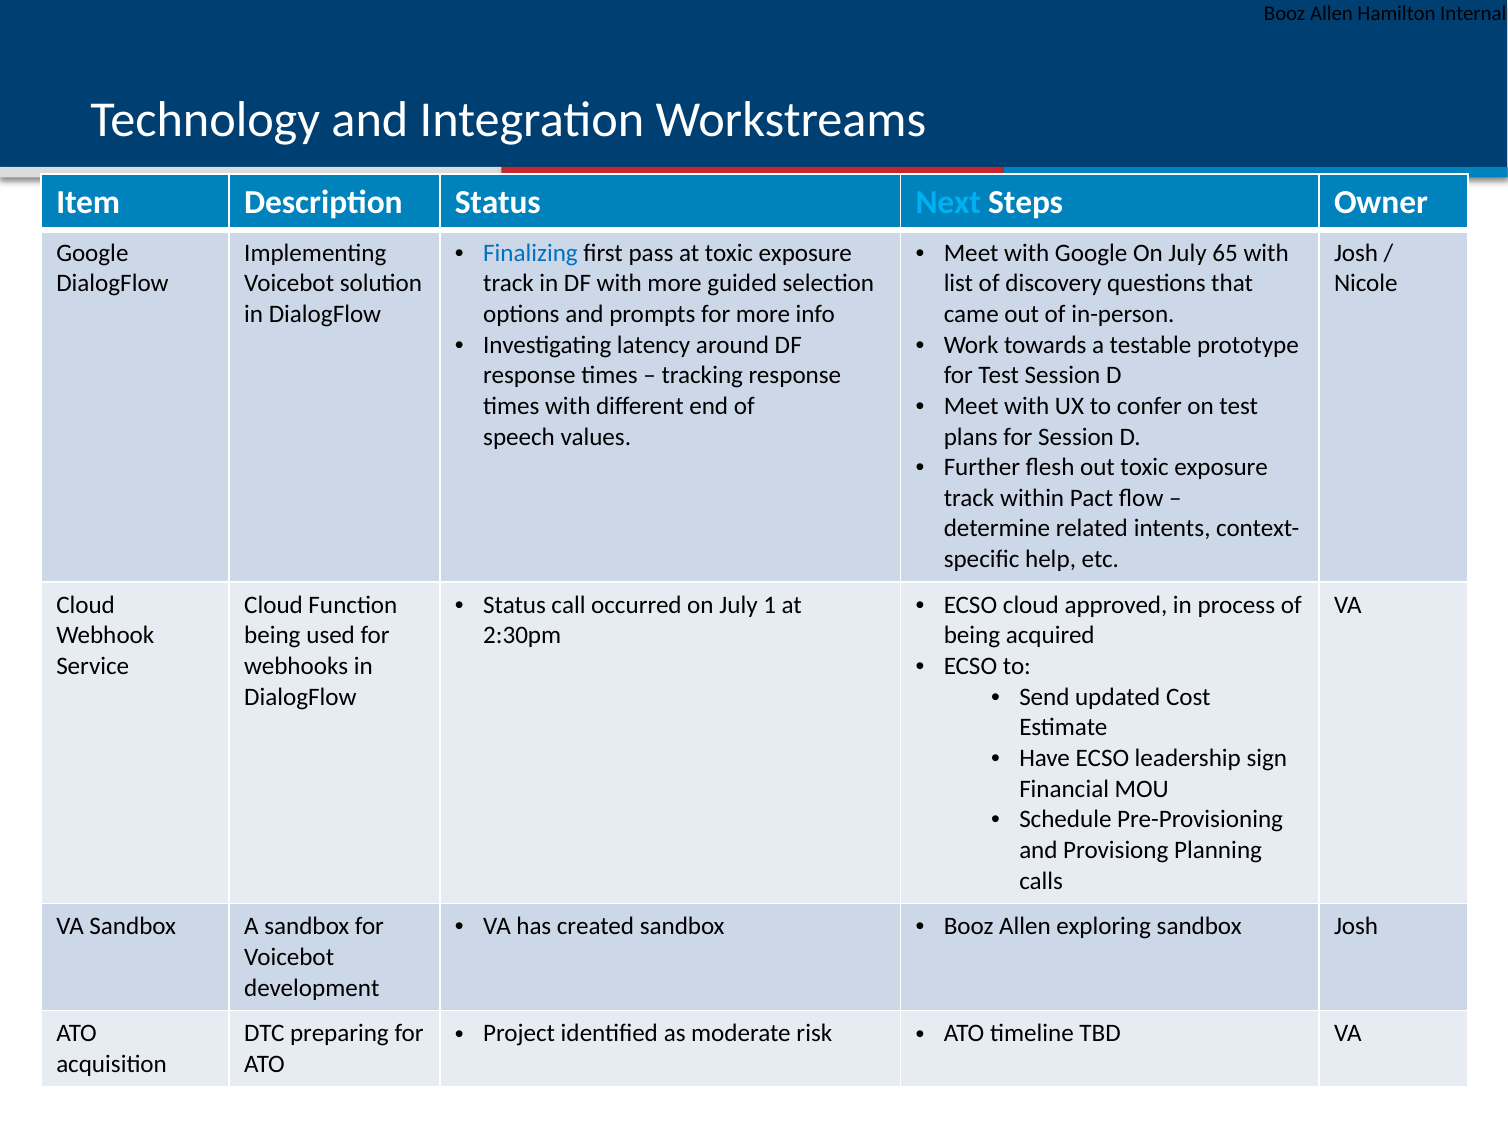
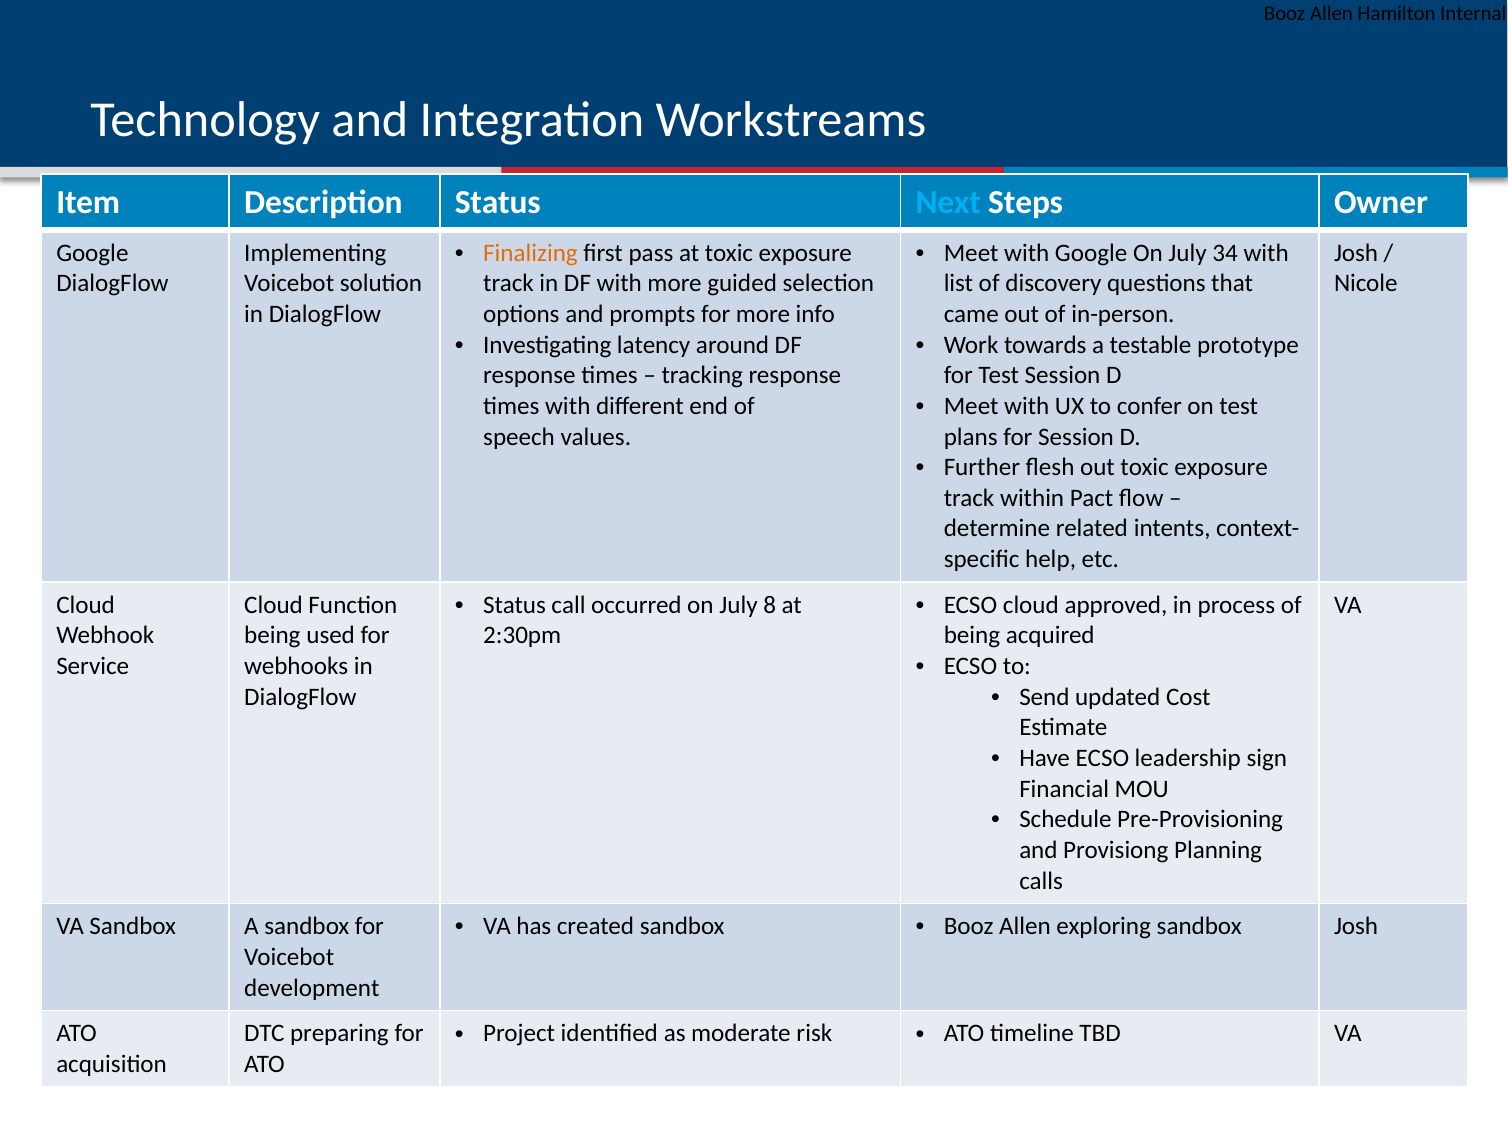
Finalizing colour: blue -> orange (530, 253)
65: 65 -> 34 (1225, 253)
1: 1 -> 8 (770, 605)
